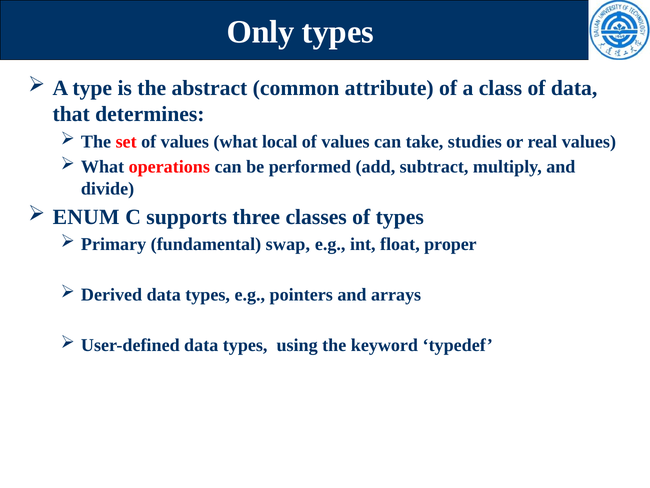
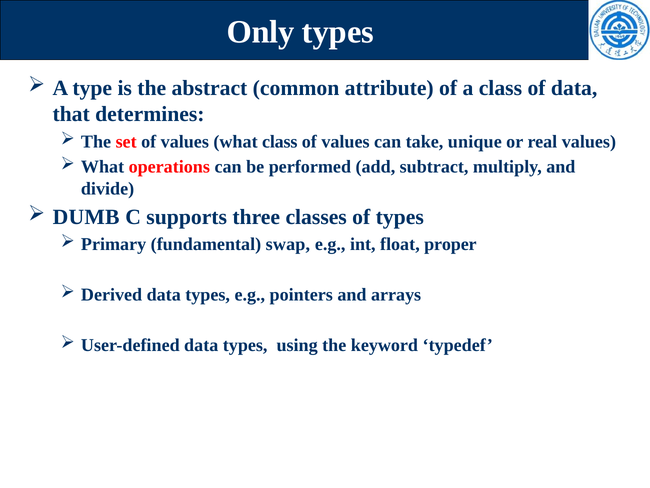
what local: local -> class (280, 141)
studies: studies -> unique (475, 141)
ENUM: ENUM -> DUMB (86, 217)
